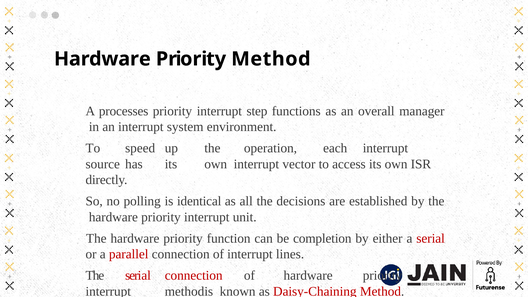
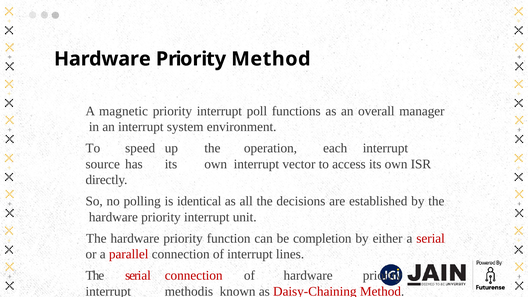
processes: processes -> magnetic (124, 111)
step: step -> poll (257, 111)
